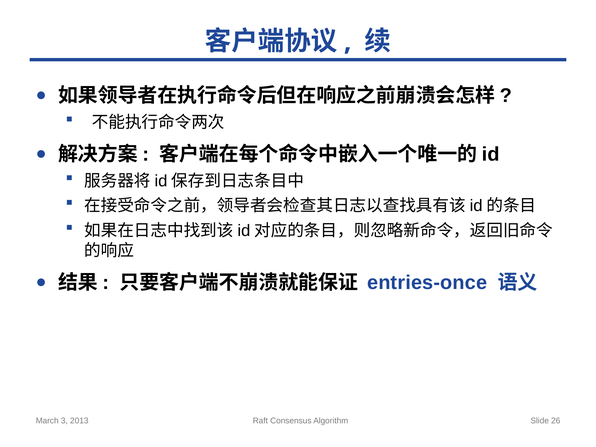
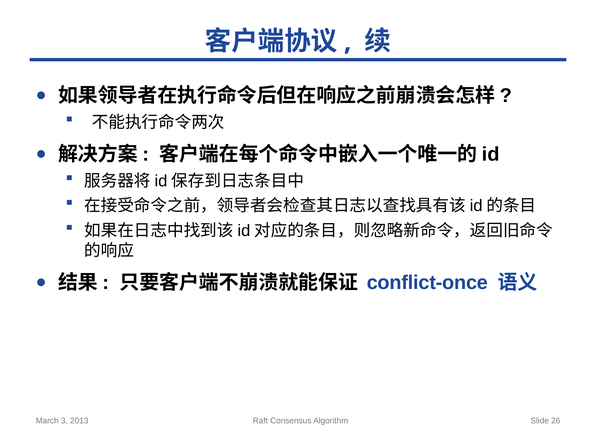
entries-once: entries-once -> conflict-once (427, 283)
